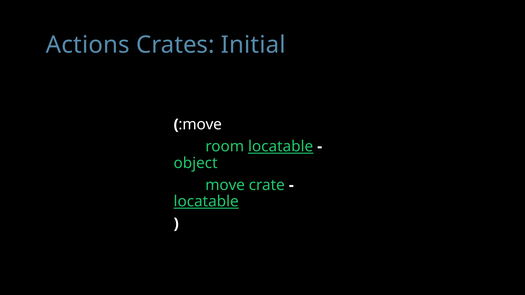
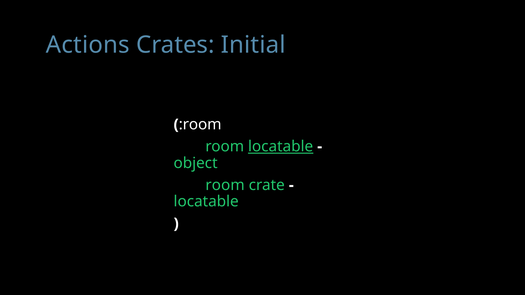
:move: :move -> :room (200, 125)
move: move -> room (225, 185)
locatable underline: present -> none (206, 202)
